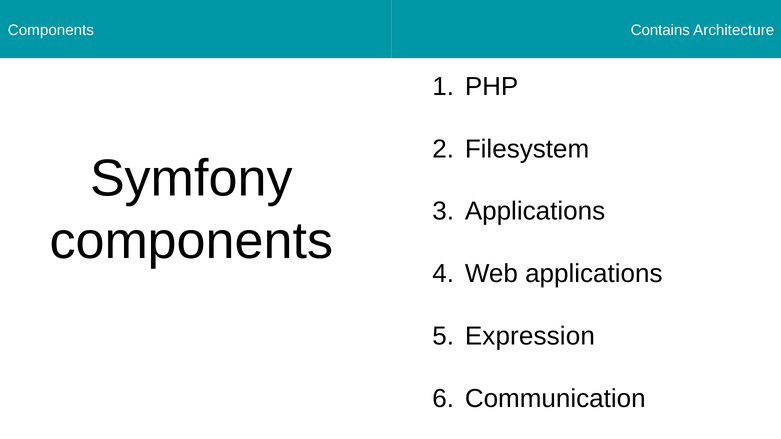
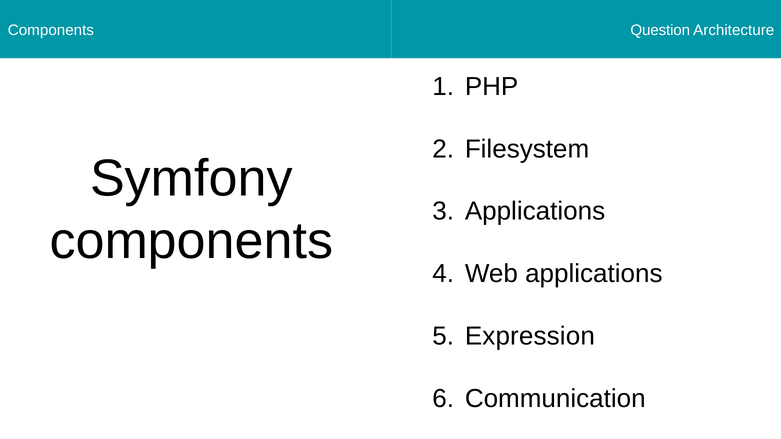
Contains: Contains -> Question (660, 30)
